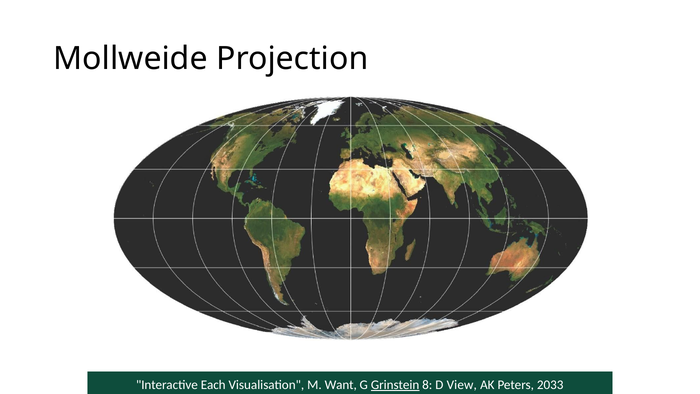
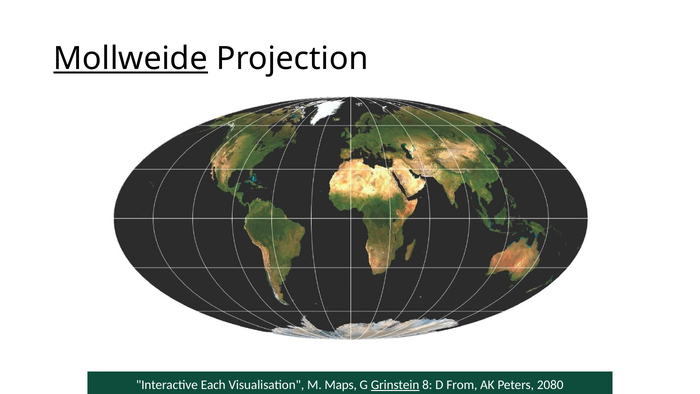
Mollweide underline: none -> present (131, 59)
Want: Want -> Maps (341, 385)
View: View -> From (462, 385)
2033: 2033 -> 2080 (550, 385)
